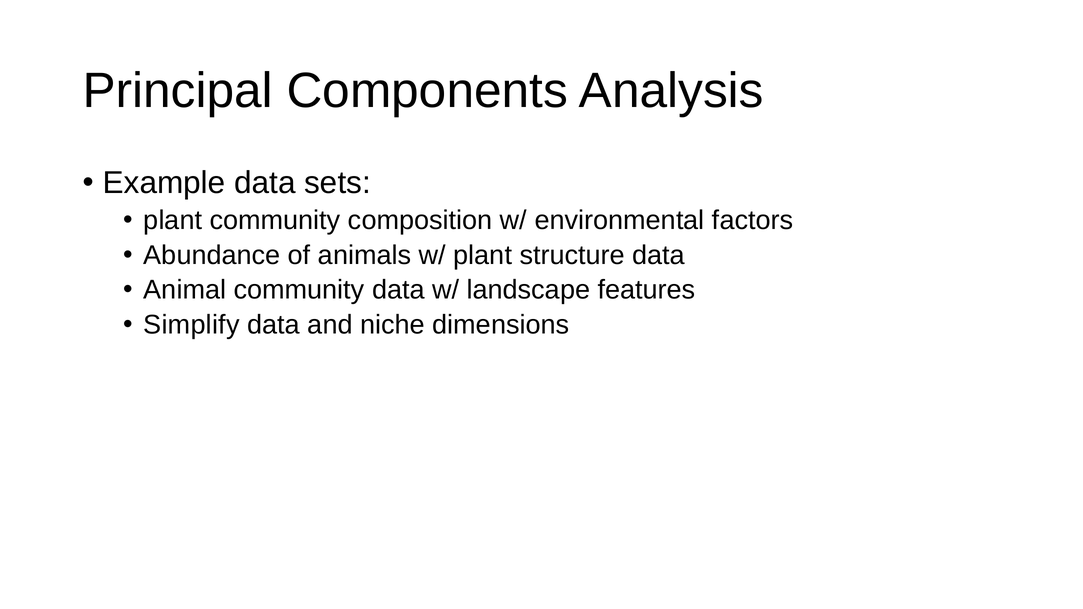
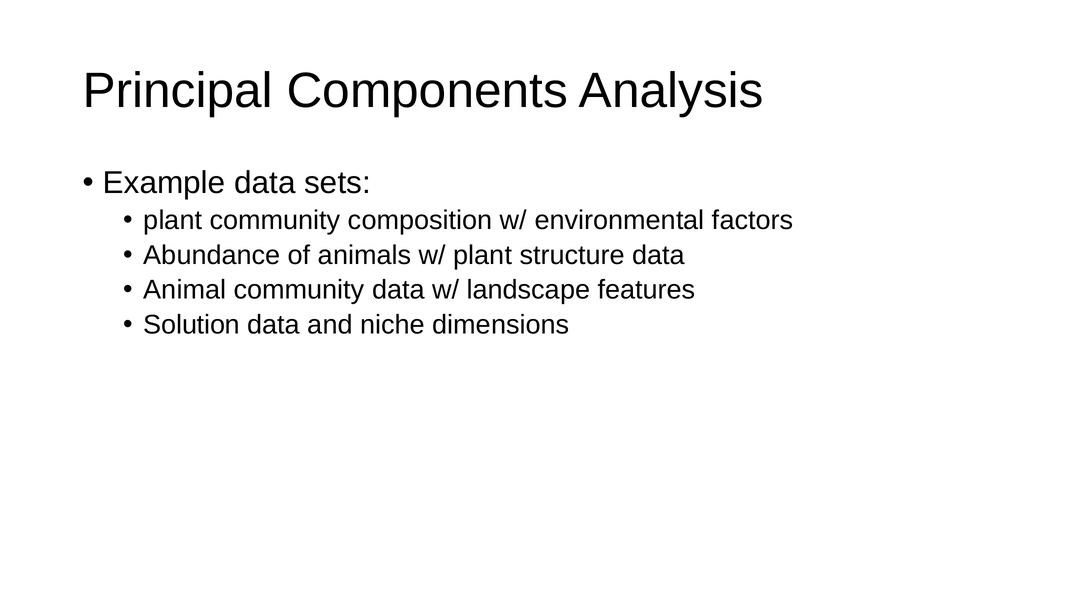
Simplify: Simplify -> Solution (192, 325)
